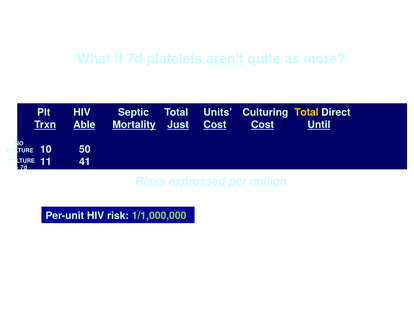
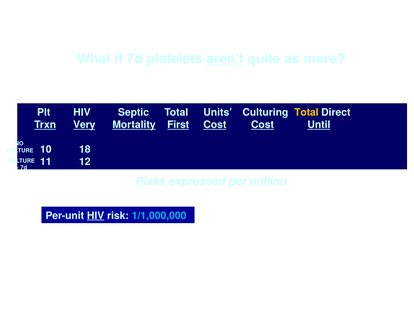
Able: Able -> Very (84, 125)
Just: Just -> First (178, 125)
50: 50 -> 18 (85, 150)
41: 41 -> 12 (85, 162)
HIV underline: none -> present (96, 216)
1/1,000,000 colour: light green -> light blue (159, 216)
